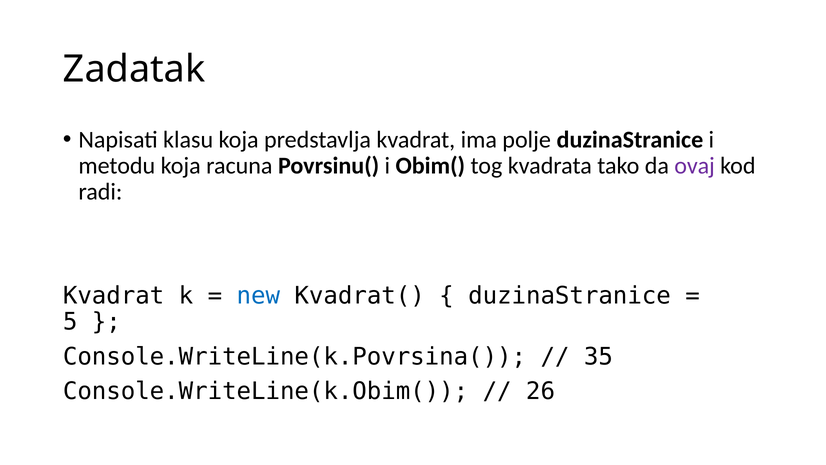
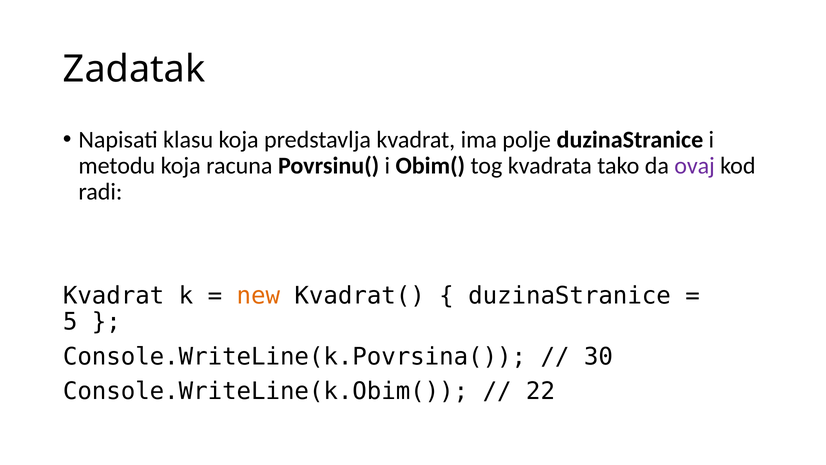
new colour: blue -> orange (258, 296)
35: 35 -> 30 (598, 356)
26: 26 -> 22 (541, 391)
